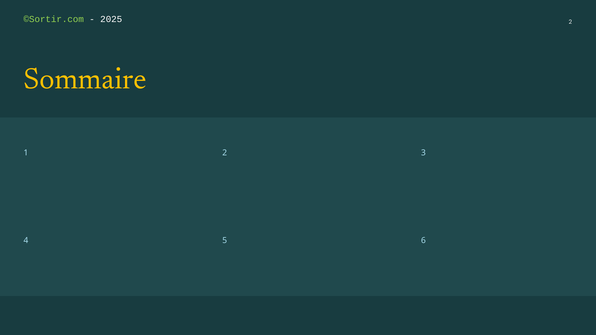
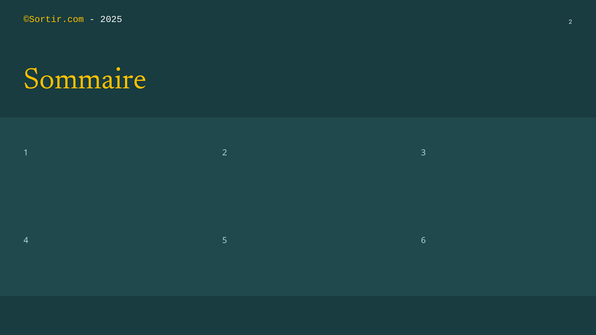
©Sortir.com colour: light green -> yellow (54, 19)
